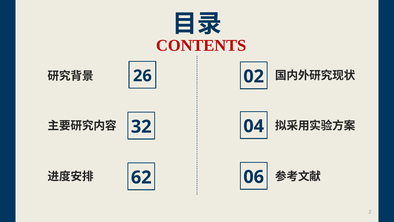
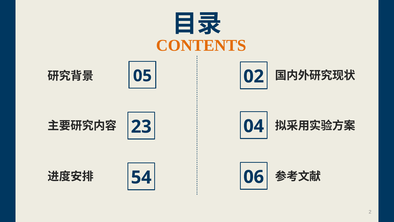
CONTENTS colour: red -> orange (201, 45)
26: 26 -> 05 (142, 76)
32: 32 -> 23 (141, 127)
62: 62 -> 54 (141, 177)
